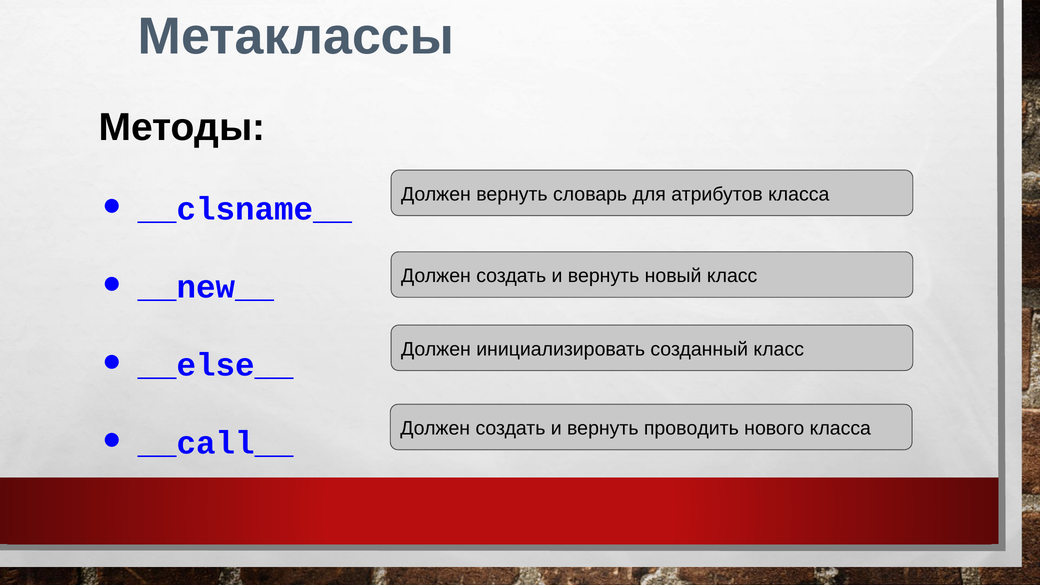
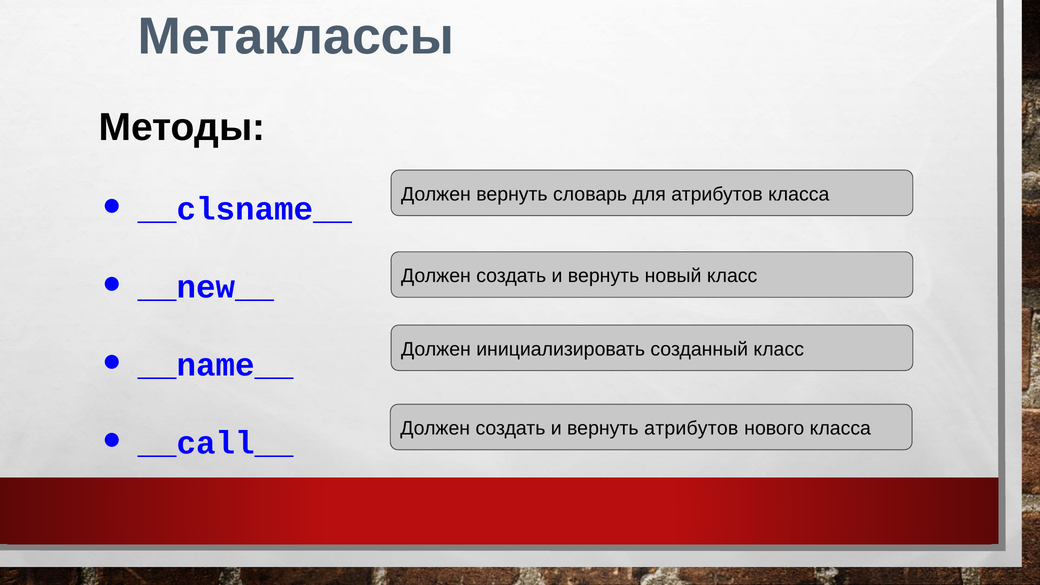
__else__: __else__ -> __name__ (216, 365)
вернуть проводить: проводить -> атрибутов (691, 428)
